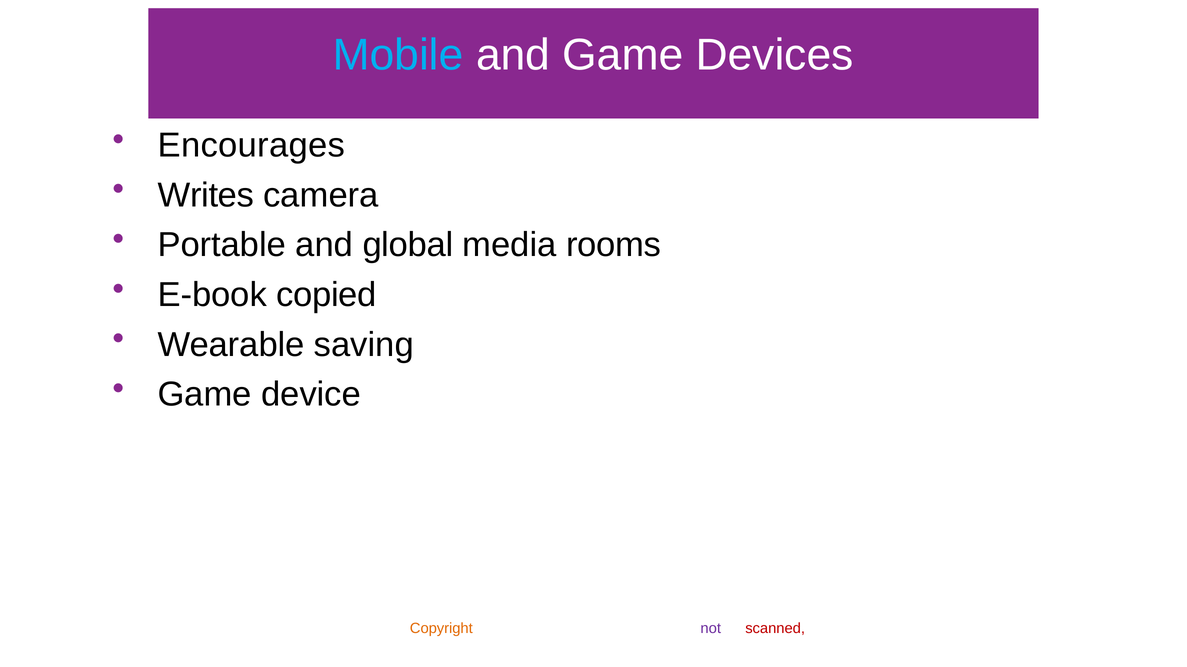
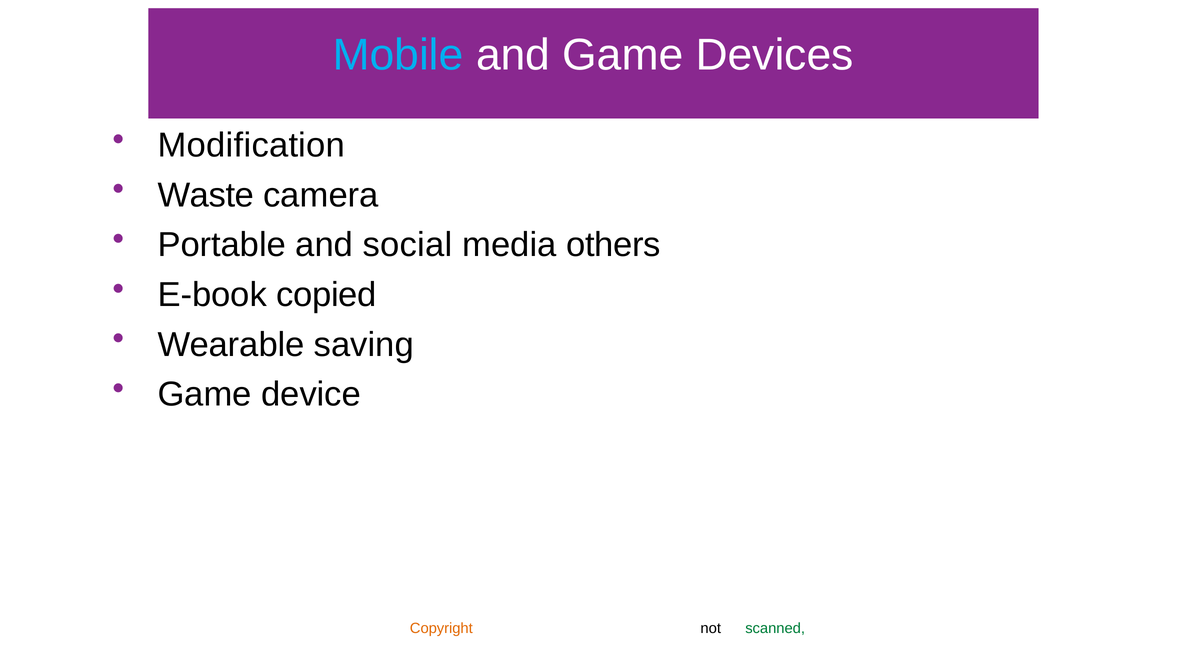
Encourages: Encourages -> Modification (251, 145)
Writes: Writes -> Waste (206, 195)
global: global -> social (408, 245)
rooms: rooms -> others (613, 245)
not colour: purple -> black (711, 629)
scanned colour: red -> green (775, 629)
